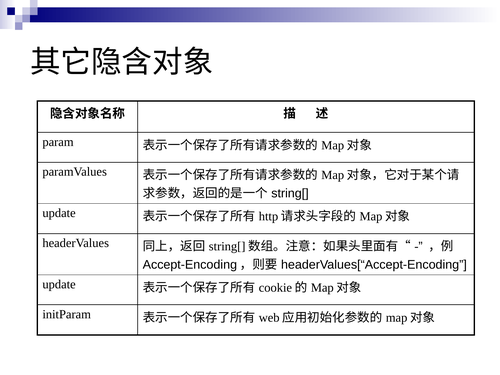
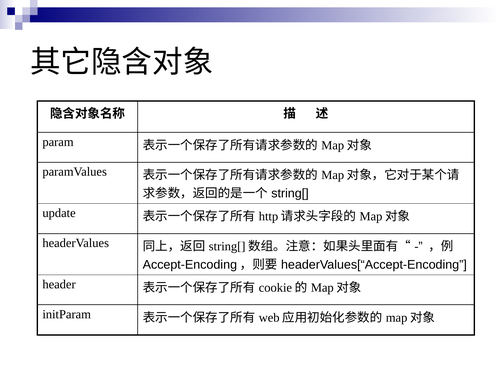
update: update -> header (59, 284)
